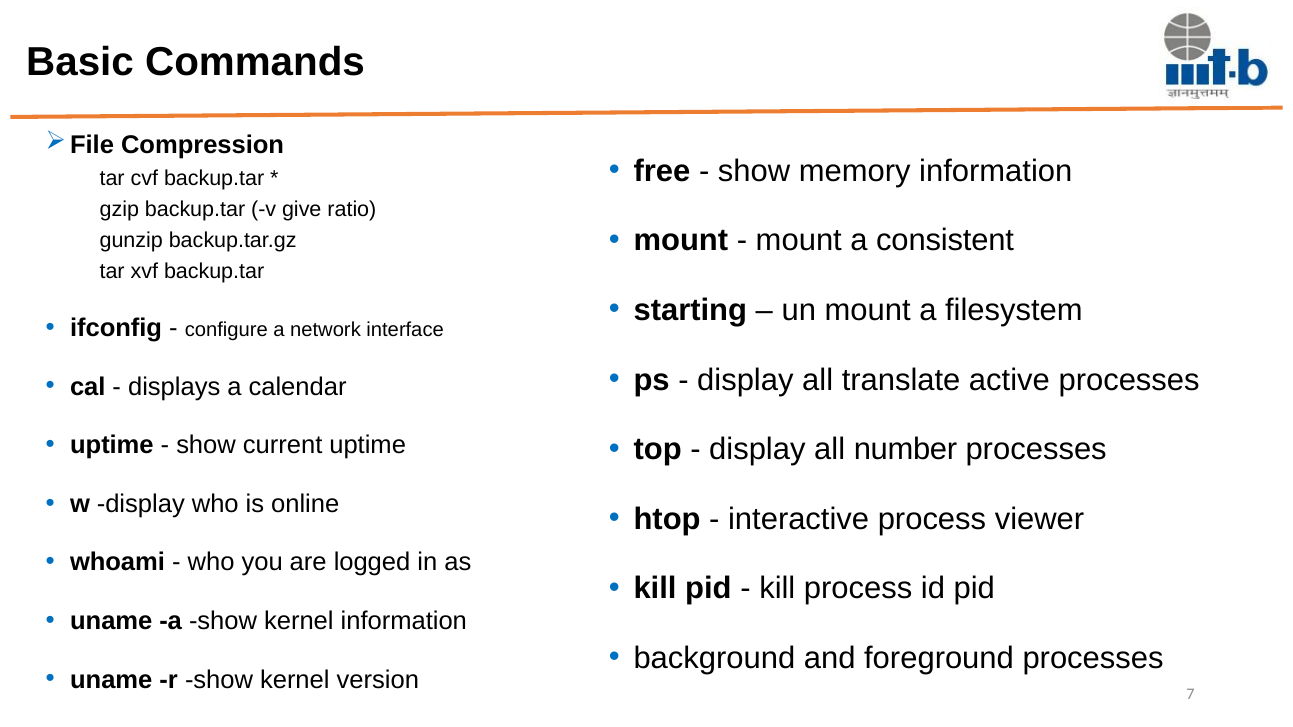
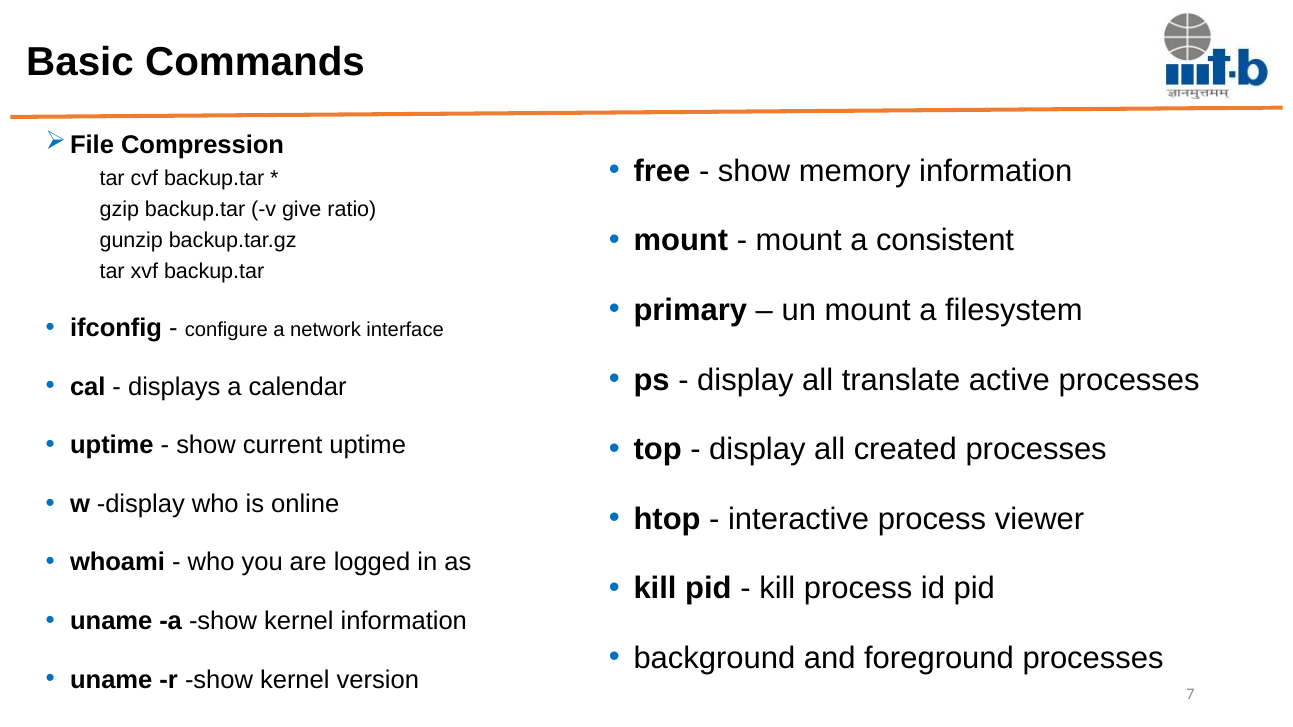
starting: starting -> primary (690, 310)
number: number -> created (905, 450)
